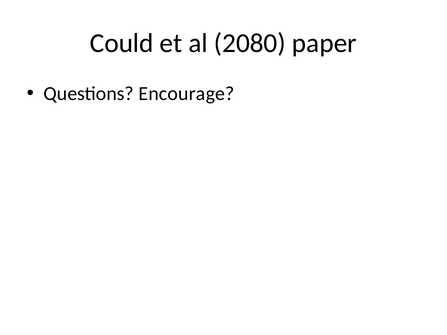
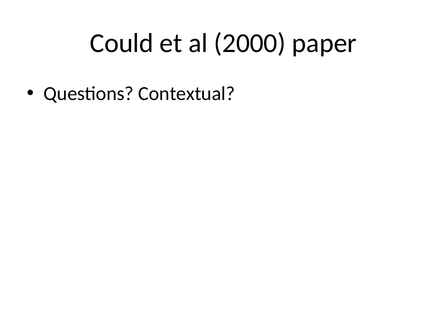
2080: 2080 -> 2000 (250, 43)
Encourage: Encourage -> Contextual (187, 94)
